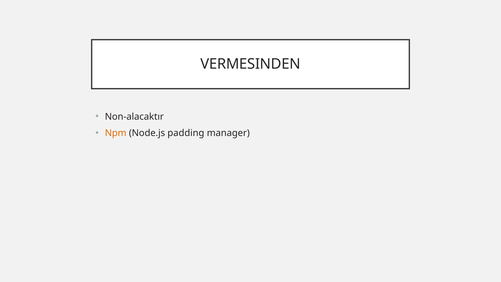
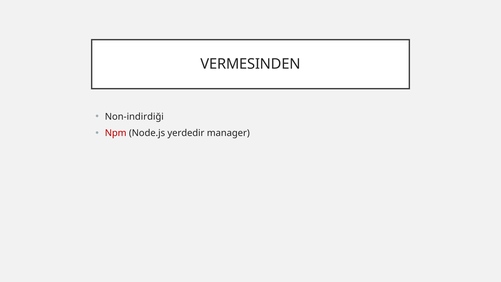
Non-alacaktır: Non-alacaktır -> Non-indirdiği (134, 117)
Npm colour: orange -> red (116, 133)
padding: padding -> yerdedir (186, 133)
